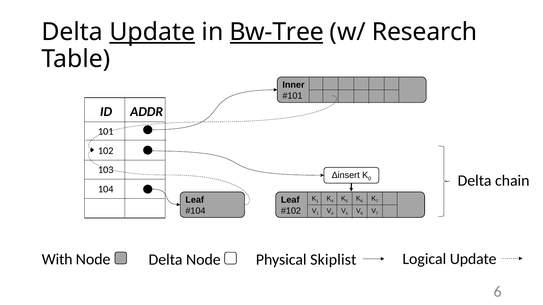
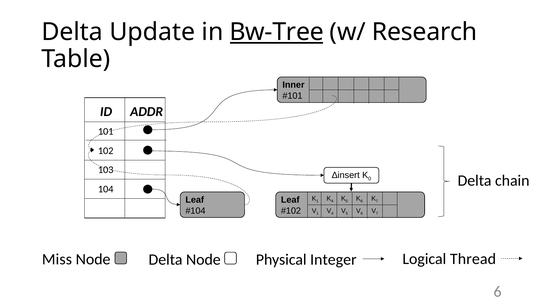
Update underline: present -> none (152, 32)
Logical Update: Update -> Thread (473, 259)
With: With -> Miss (57, 260)
Skiplist: Skiplist -> Integer (333, 260)
